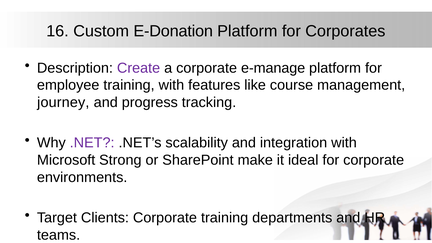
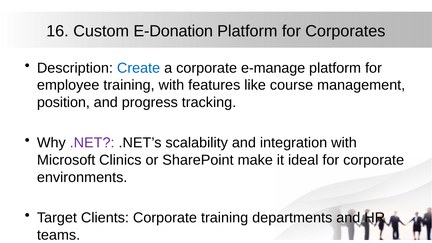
Create colour: purple -> blue (139, 68)
journey: journey -> position (63, 103)
Strong: Strong -> Clinics (120, 160)
